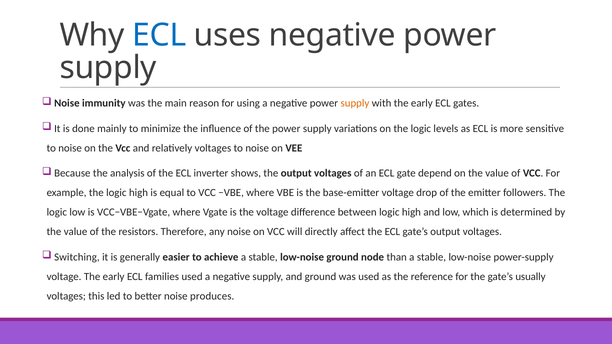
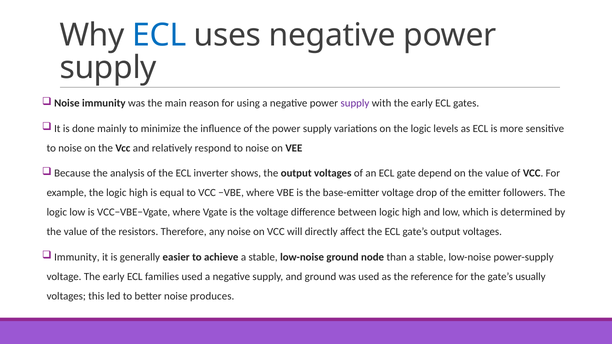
supply colour: orange -> purple (355, 103)
relatively voltages: voltages -> respond (213, 148)
Switching: Switching -> Immunity (77, 257)
